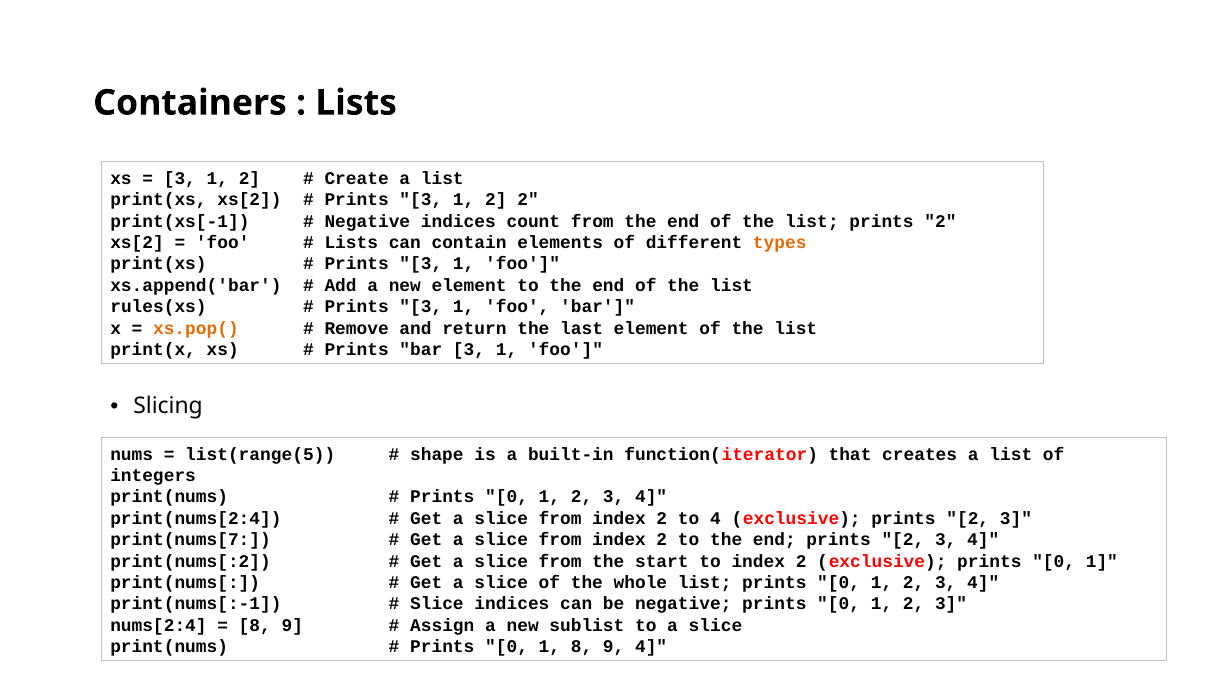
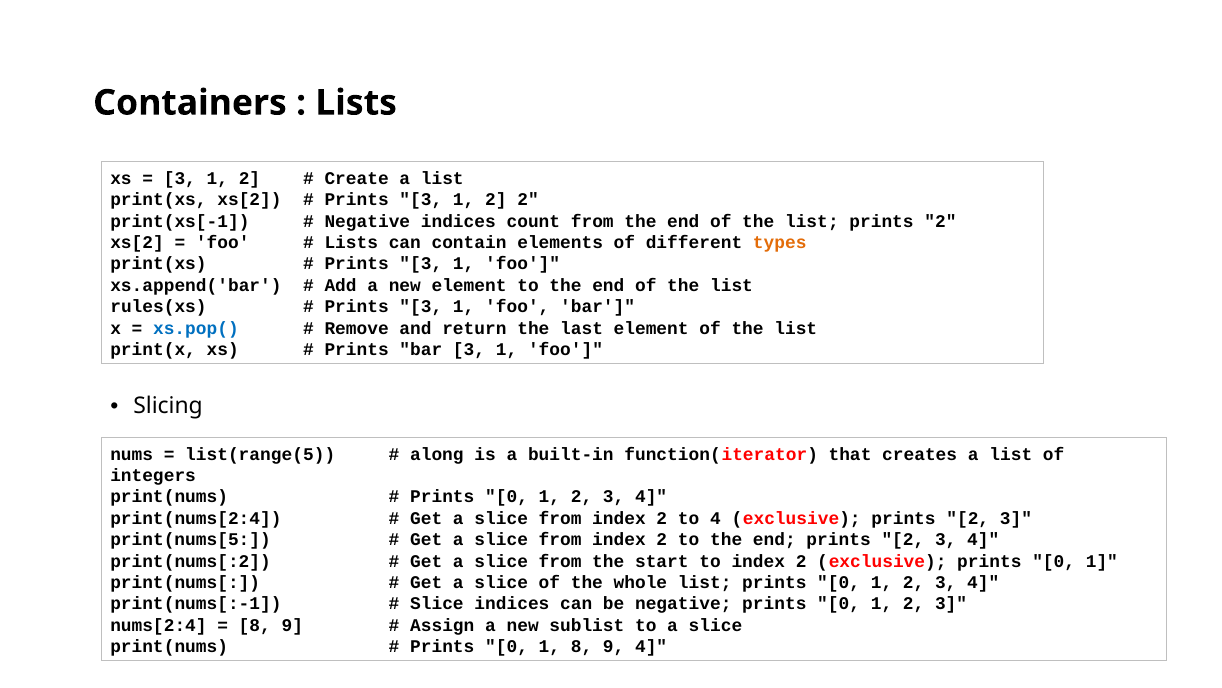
xs.pop( colour: orange -> blue (196, 328)
shape: shape -> along (437, 454)
print(nums[7: print(nums[7 -> print(nums[5 (191, 539)
